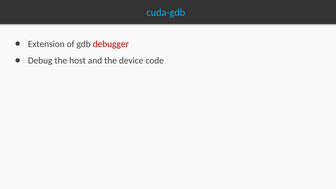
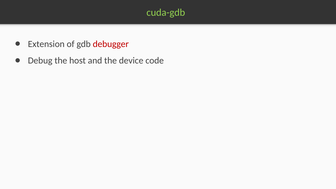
cuda-gdb colour: light blue -> light green (166, 12)
